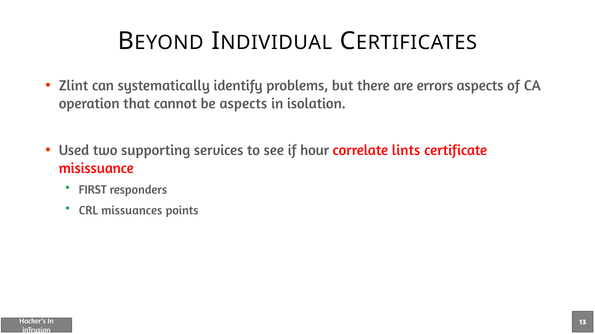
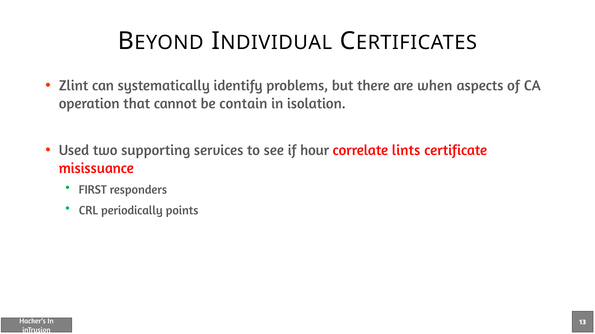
errors: errors -> when (435, 86)
be aspects: aspects -> contain (243, 104)
missuances: missuances -> periodically (132, 211)
